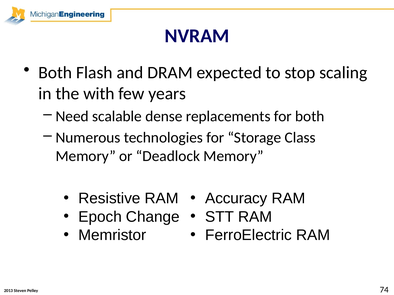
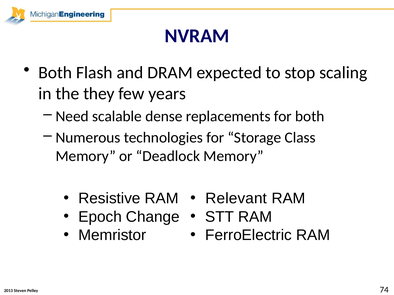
with: with -> they (99, 94)
Accuracy: Accuracy -> Relevant (236, 199)
